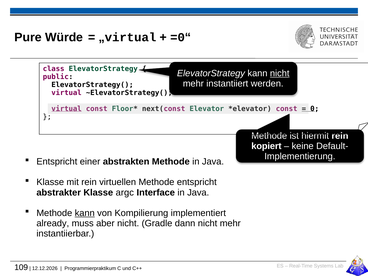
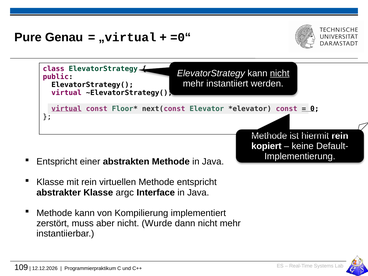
Würde: Würde -> Genau (64, 37)
kann underline: present -> none (85, 213)
already: already -> zerstört (53, 223)
Gradle: Gradle -> Wurde (157, 223)
